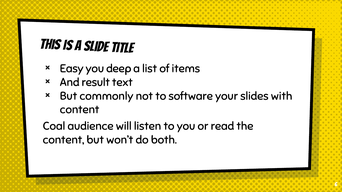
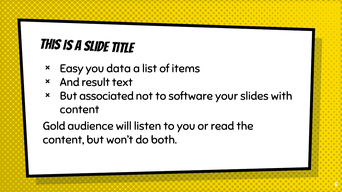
deep: deep -> data (119, 69)
commonly: commonly -> associated (107, 96)
Coal: Coal -> Gold (54, 126)
